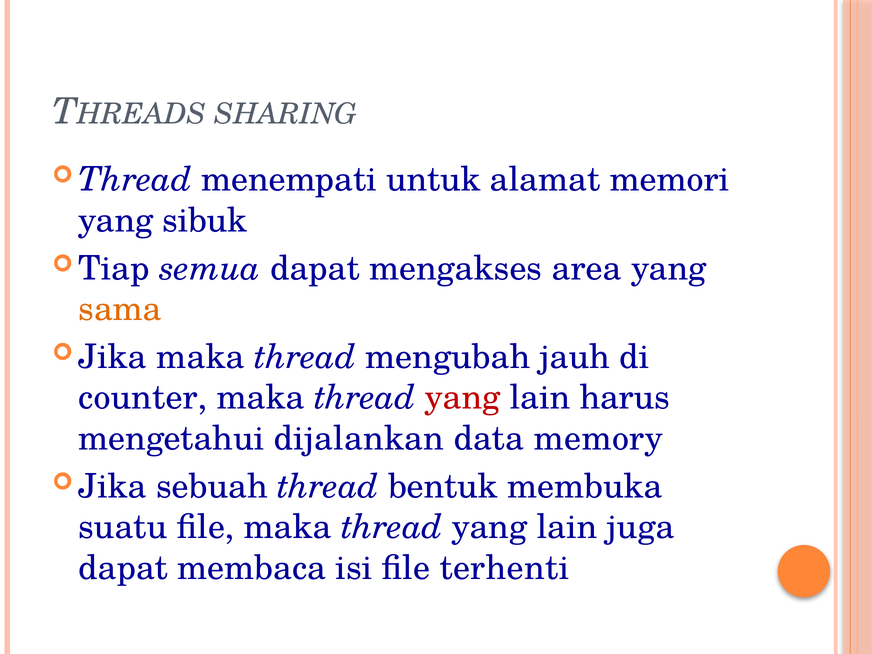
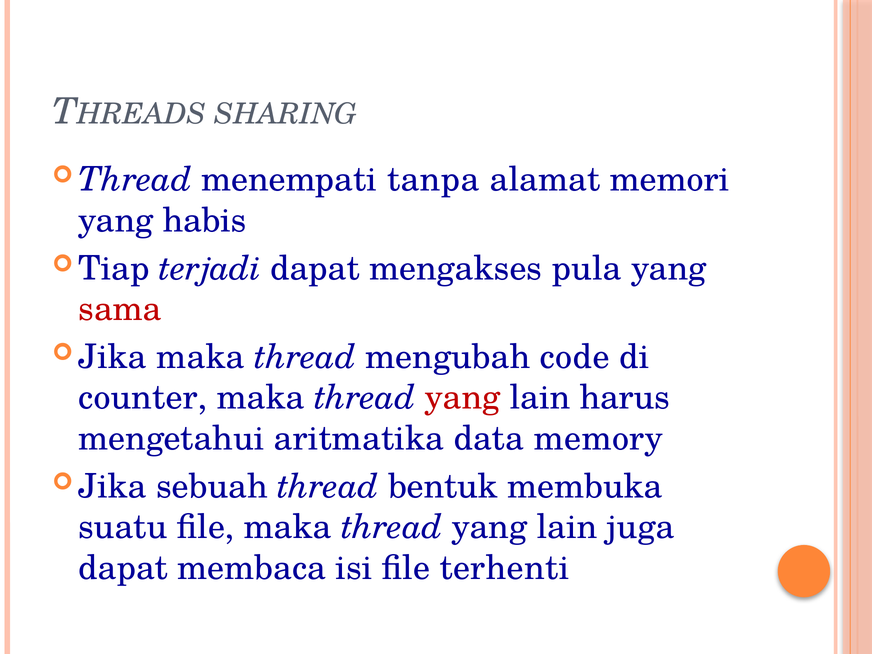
untuk: untuk -> tanpa (433, 180)
sibuk: sibuk -> habis (205, 220)
semua: semua -> terjadi (210, 268)
area: area -> pula (587, 268)
sama colour: orange -> red (120, 309)
jauh: jauh -> code (575, 357)
dijalankan: dijalankan -> aritmatika (359, 438)
